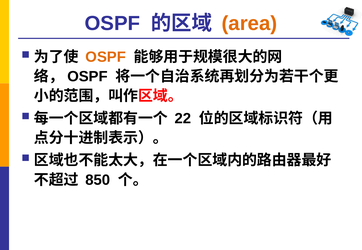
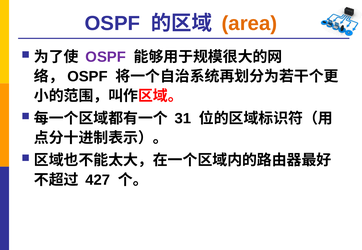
OSPF colour: orange -> purple (106, 57)
22: 22 -> 31 (183, 119)
850: 850 -> 427 (98, 180)
